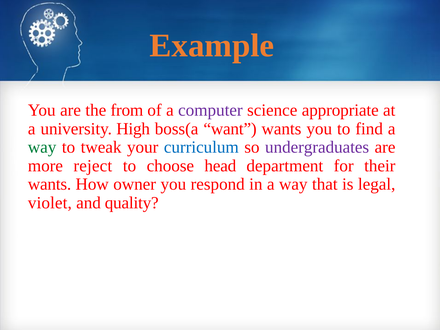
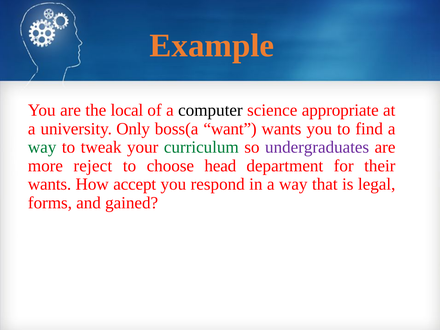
from: from -> local (127, 110)
computer colour: purple -> black (210, 110)
High: High -> Only (133, 129)
curriculum colour: blue -> green (201, 147)
owner: owner -> accept (135, 184)
violet: violet -> forms (50, 203)
quality: quality -> gained (132, 203)
